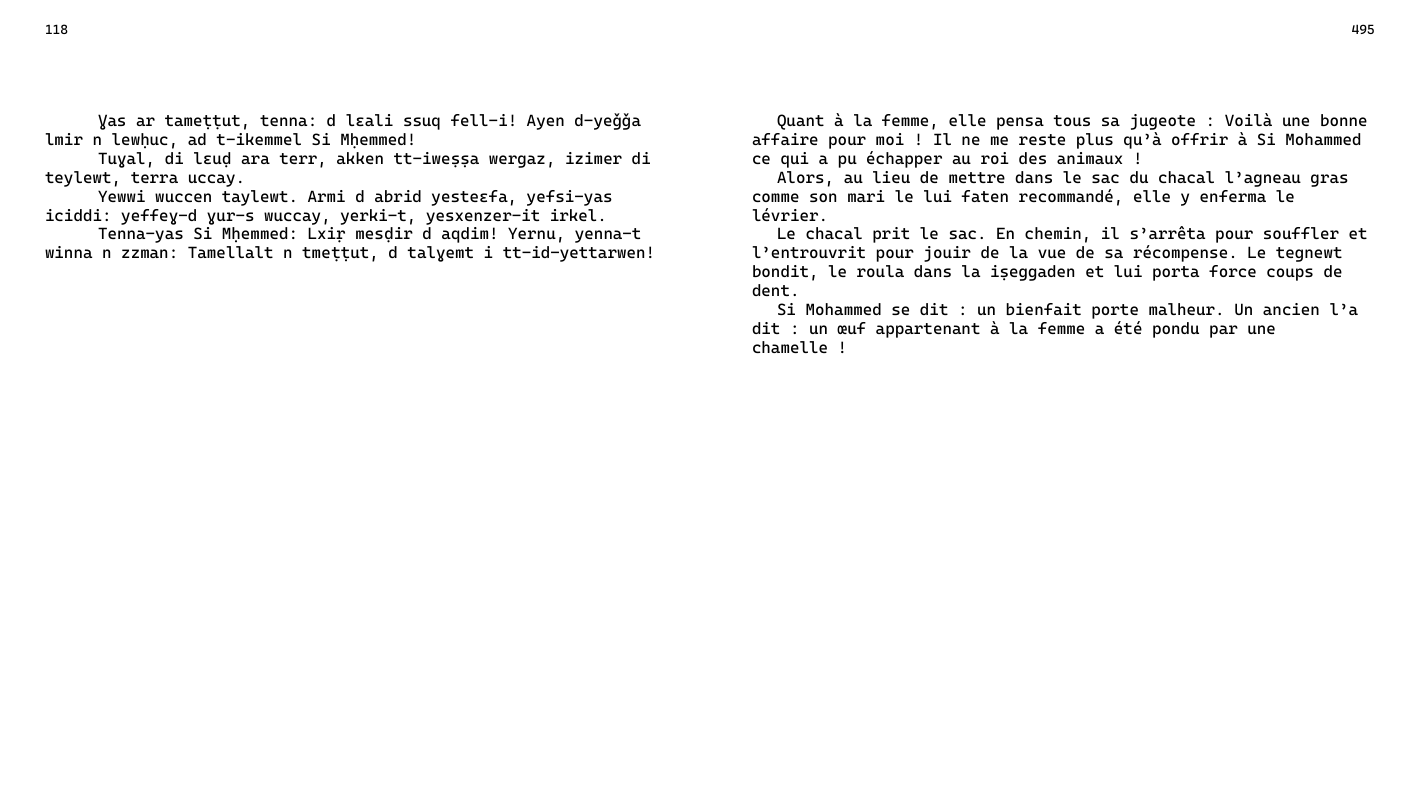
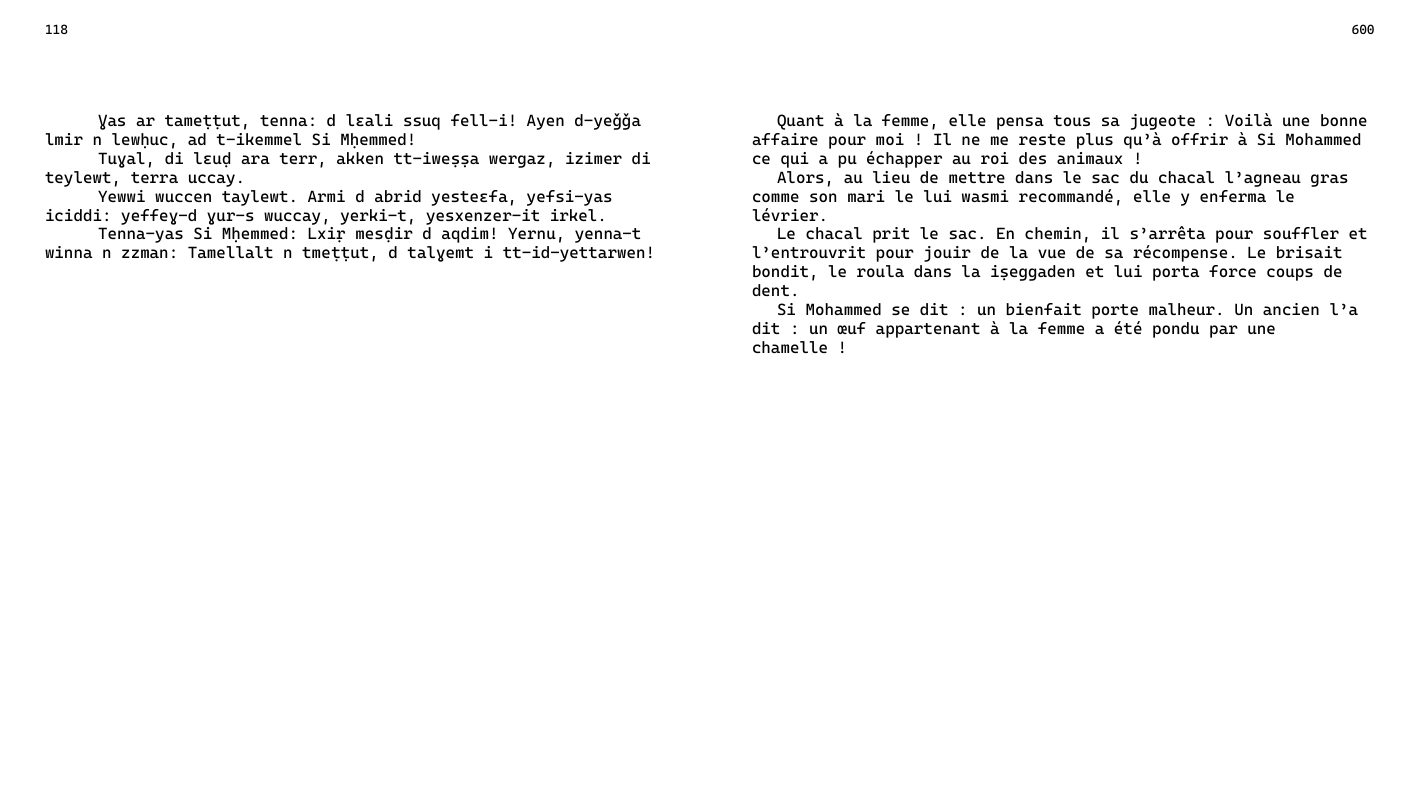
495: 495 -> 600 (1363, 31)
faten: faten -> wasmi (985, 197)
tegnewt: tegnewt -> brisait (1309, 254)
